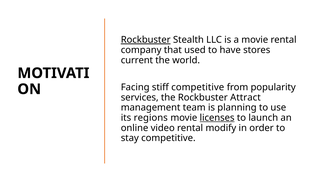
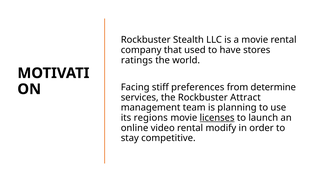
Rockbuster underline: present -> none (146, 40)
current: current -> ratings (137, 60)
stiff competitive: competitive -> preferences (198, 87)
popularity: popularity -> determine (273, 87)
